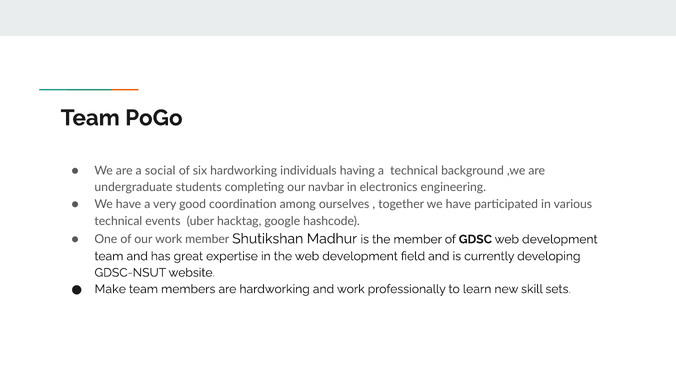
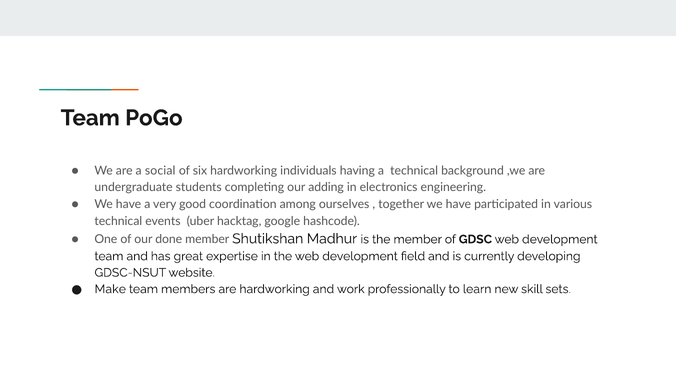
navbar: navbar -> adding (326, 187)
our work: work -> done (169, 239)
